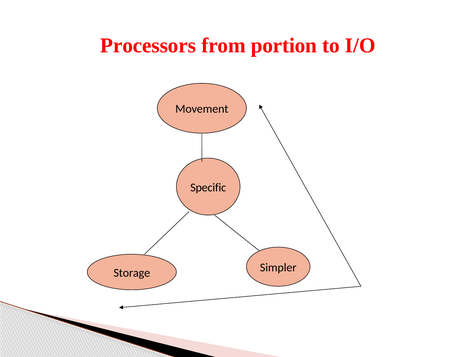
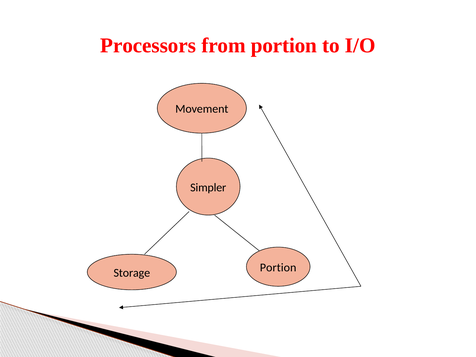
Specific: Specific -> Simpler (208, 187)
Storage Simpler: Simpler -> Portion (278, 268)
